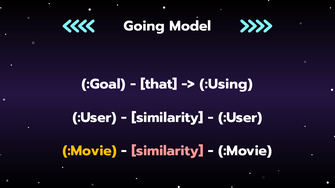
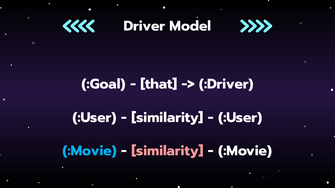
Going: Going -> Driver (144, 26)
:Using: :Using -> :Driver (226, 84)
:Movie colour: yellow -> light blue (90, 151)
